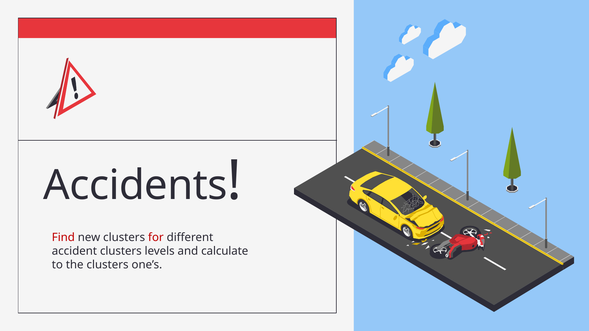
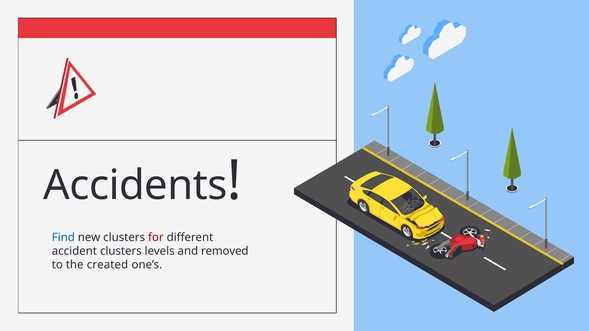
Find colour: red -> blue (63, 238)
calculate: calculate -> removed (225, 251)
the clusters: clusters -> created (107, 265)
